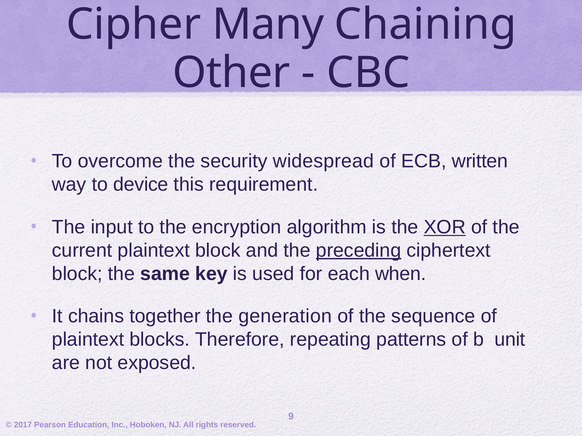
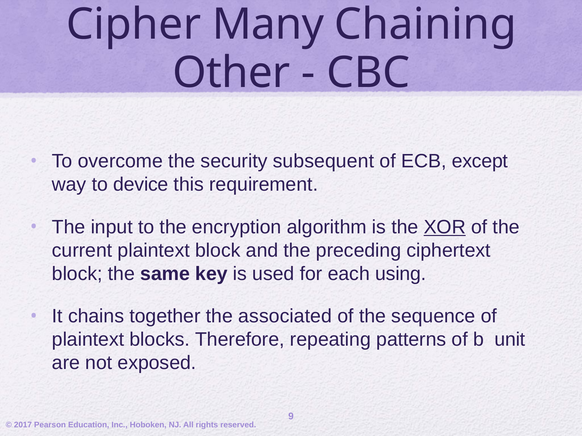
widespread: widespread -> subsequent (323, 161)
written: written -> except (480, 161)
preceding underline: present -> none (359, 251)
when: when -> using (401, 274)
generation: generation -> associated (285, 317)
